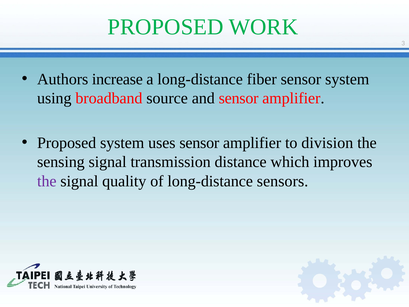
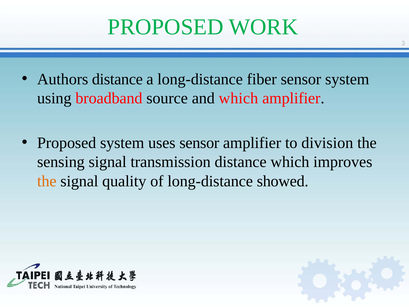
Authors increase: increase -> distance (117, 79)
and sensor: sensor -> which (238, 98)
the colour: purple -> orange (47, 181)
sensors: sensors -> showed (283, 181)
